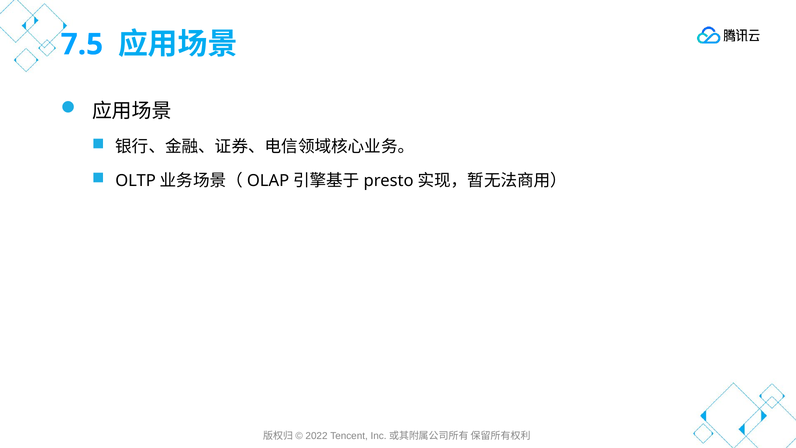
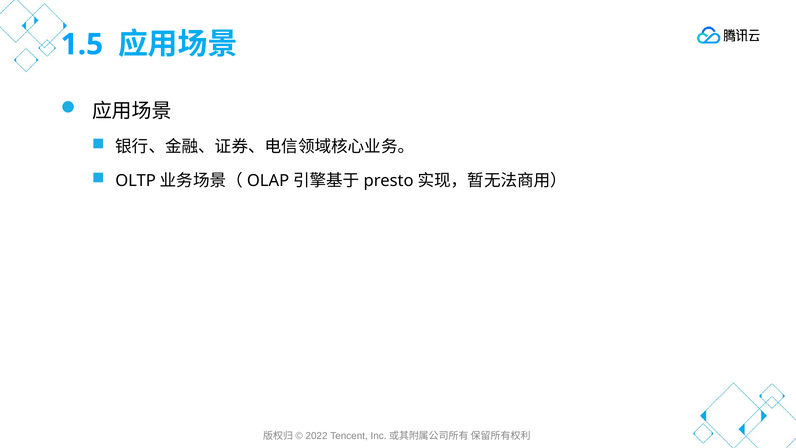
7.5: 7.5 -> 1.5 (82, 44)
